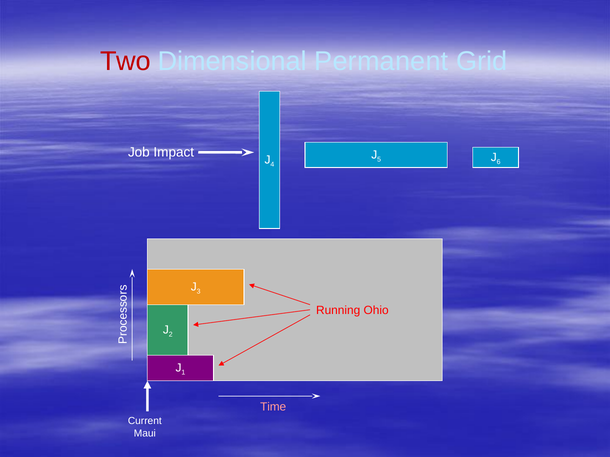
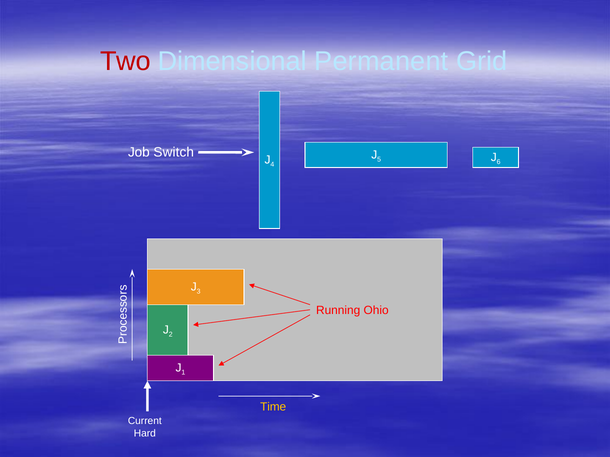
Impact: Impact -> Switch (174, 152)
Time colour: pink -> yellow (273, 407)
Maui: Maui -> Hard (145, 434)
